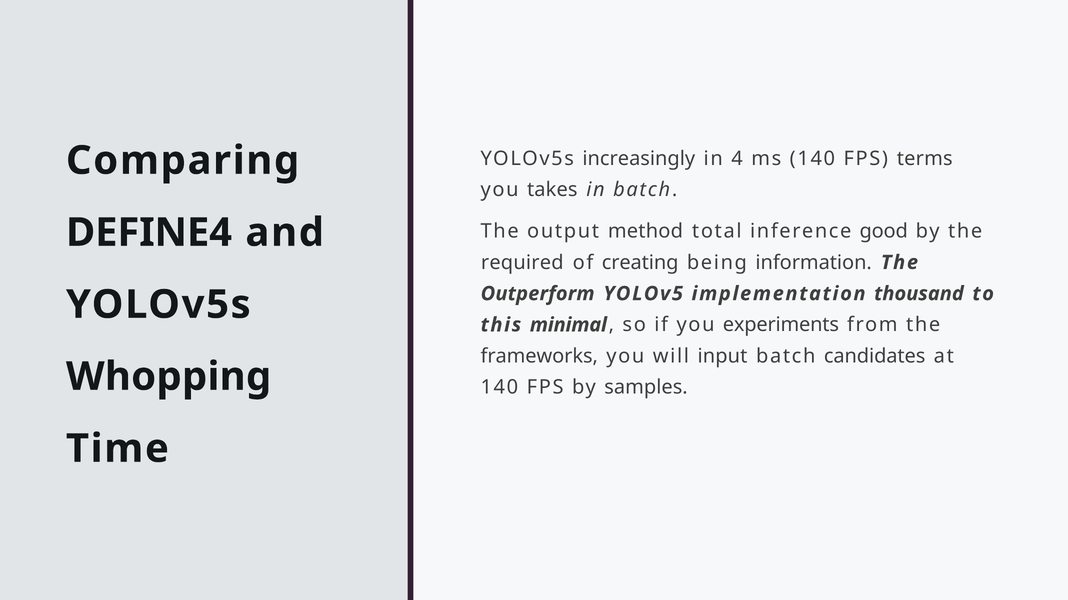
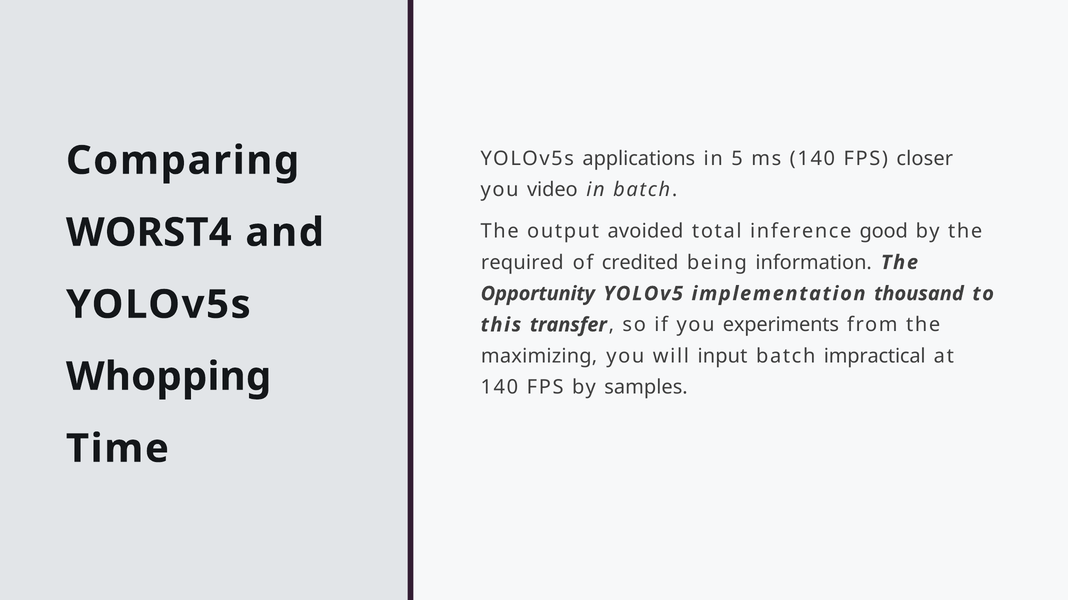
increasingly: increasingly -> applications (639, 159)
4: 4 -> 5 (737, 159)
terms: terms -> closer (925, 159)
takes: takes -> video (552, 190)
method: method -> avoided (645, 232)
DEFINE4: DEFINE4 -> WORST4 (149, 233)
creating: creating -> credited (640, 263)
Outperform: Outperform -> Opportunity (538, 294)
minimal: minimal -> transfer (568, 325)
frameworks: frameworks -> maximizing (539, 356)
candidates: candidates -> impractical (875, 356)
